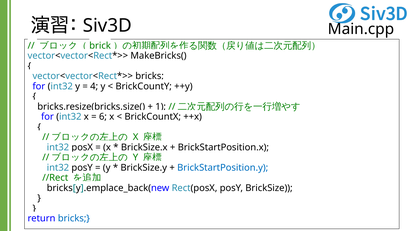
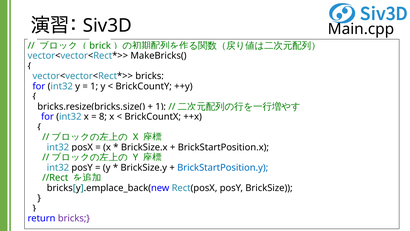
4: 4 -> 1 (94, 86)
6: 6 -> 8 (103, 117)
bricks colour: blue -> purple (74, 218)
